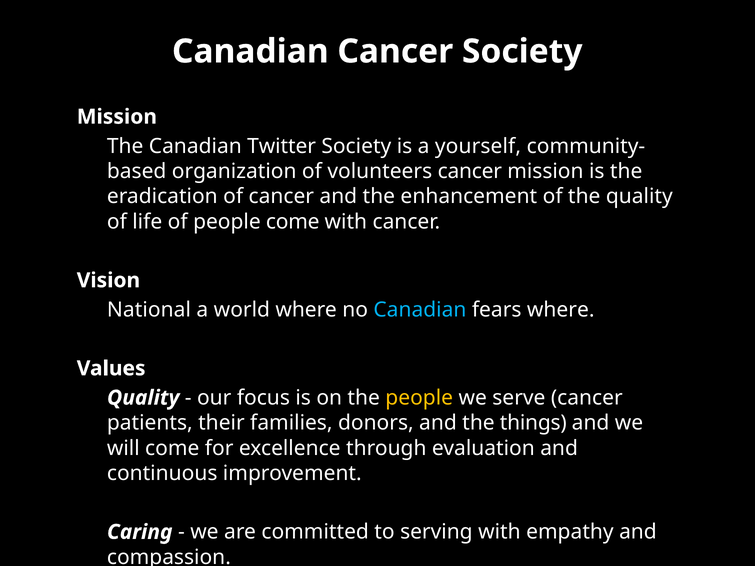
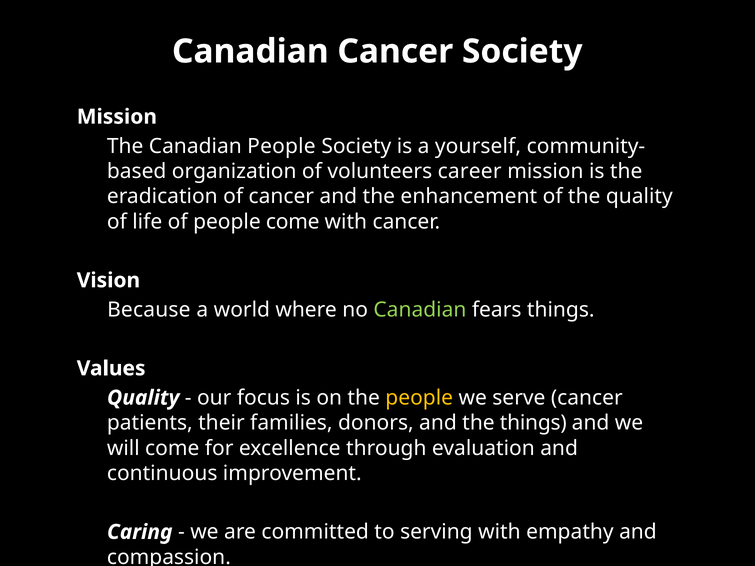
Canadian Twitter: Twitter -> People (281, 146)
volunteers cancer: cancer -> career (470, 171)
National: National -> Because (149, 310)
Canadian colour: light blue -> light green (420, 310)
fears where: where -> things (561, 310)
